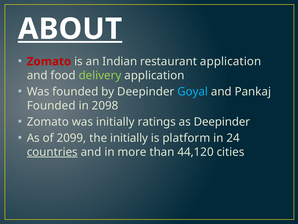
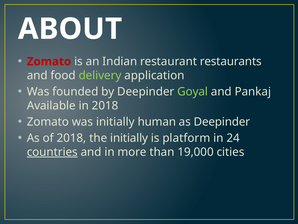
ABOUT underline: present -> none (70, 29)
restaurant application: application -> restaurants (231, 61)
Goyal colour: light blue -> light green (193, 91)
Founded: Founded -> Available (51, 105)
in 2098: 2098 -> 2018 (105, 105)
ratings: ratings -> human (157, 122)
of 2099: 2099 -> 2018 (71, 138)
44,120: 44,120 -> 19,000 (196, 152)
